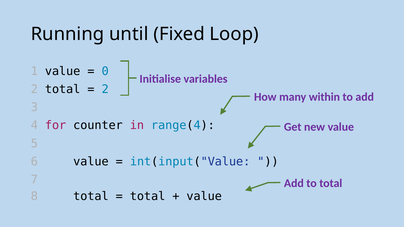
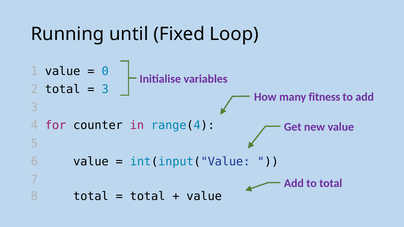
2: 2 -> 3 (105, 89)
within: within -> fitness (324, 97)
